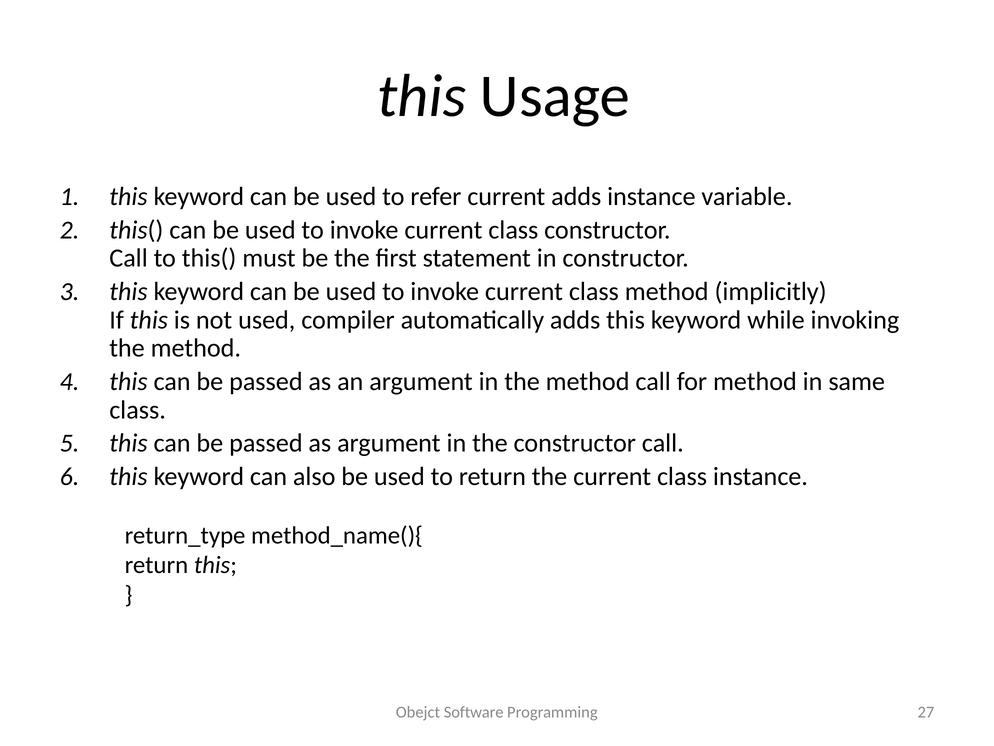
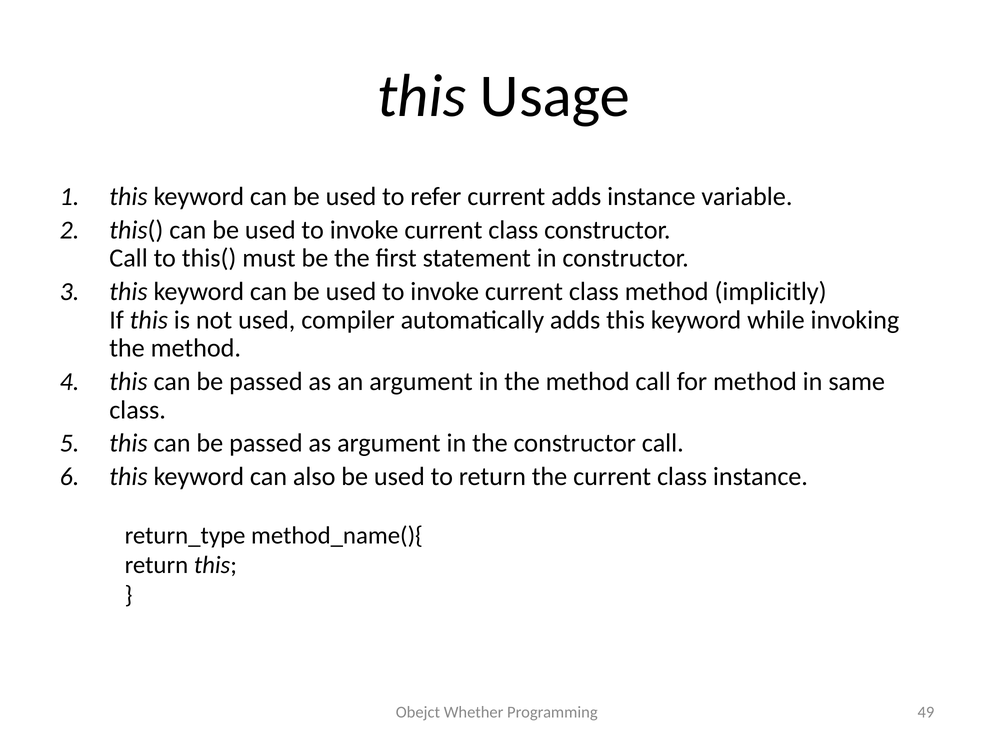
Software: Software -> Whether (474, 712)
27: 27 -> 49 (926, 712)
